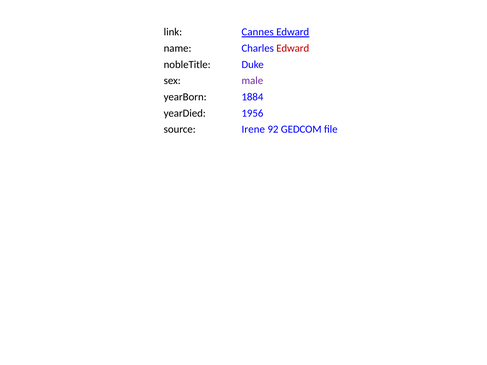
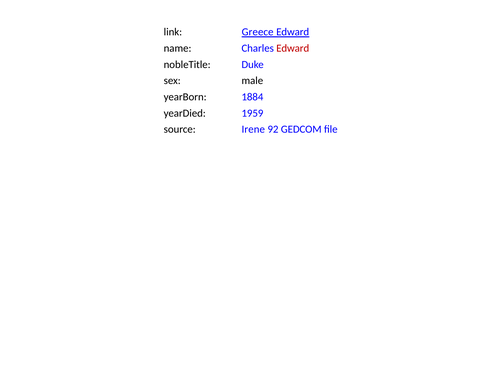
Cannes: Cannes -> Greece (258, 32)
male colour: purple -> black (252, 81)
1956: 1956 -> 1959 (252, 113)
